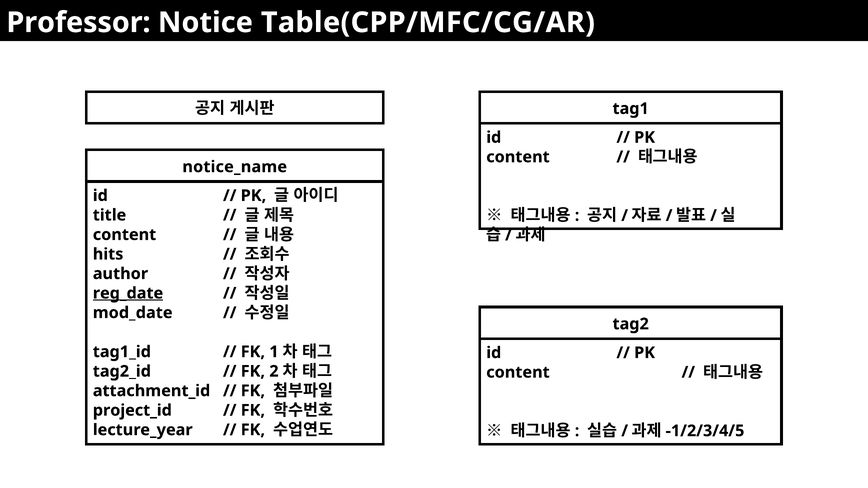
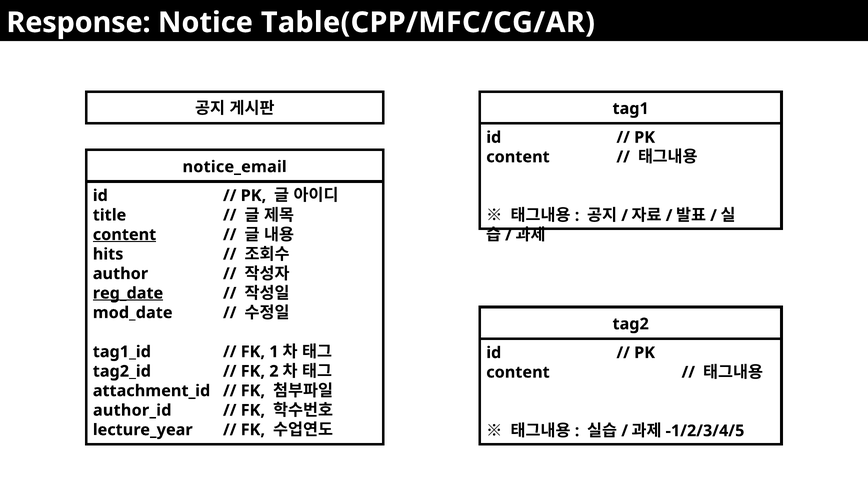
Professor: Professor -> Response (79, 23)
notice_name: notice_name -> notice_email (235, 167)
content underline: none -> present (125, 235)
project_id: project_id -> author_id (132, 411)
